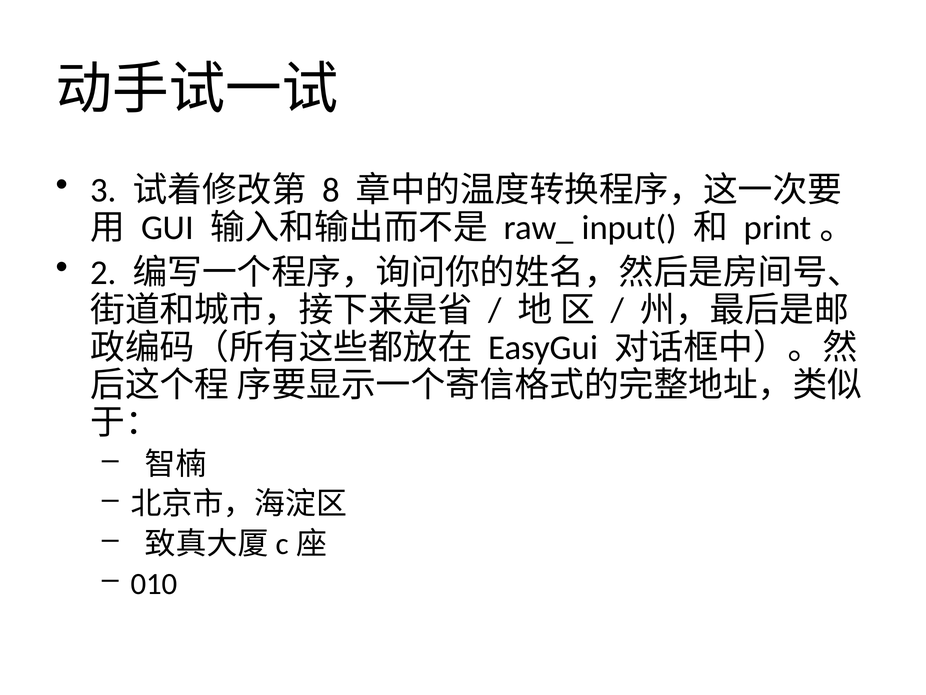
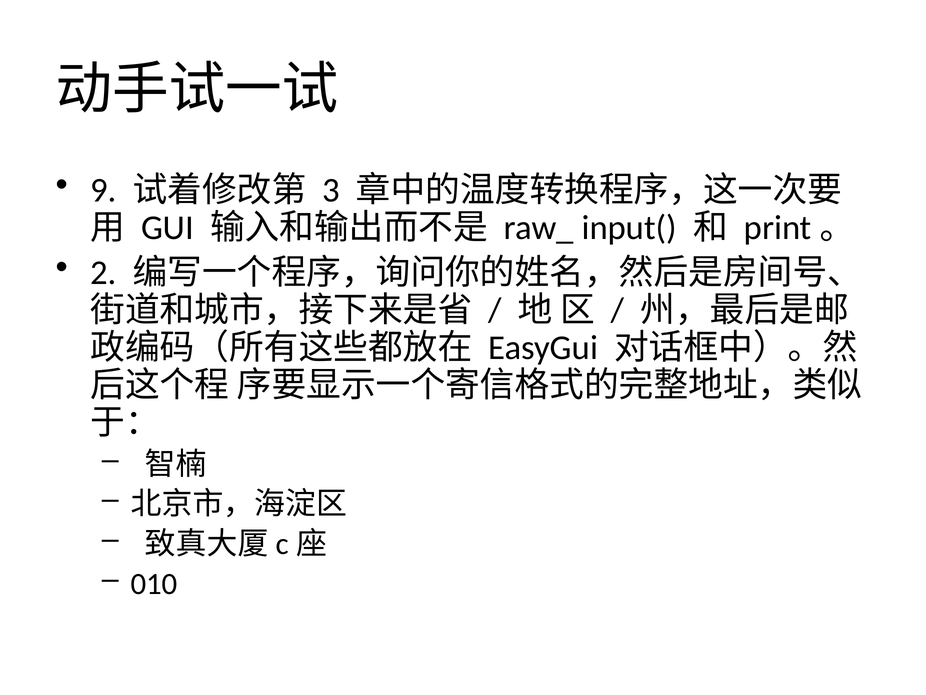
3: 3 -> 9 (103, 190)
8: 8 -> 3 (331, 190)
